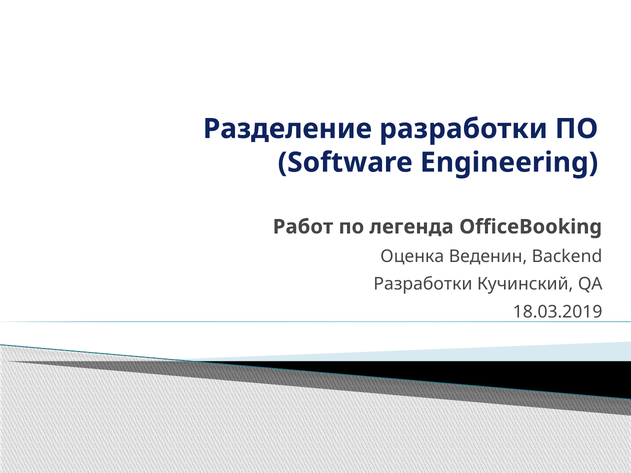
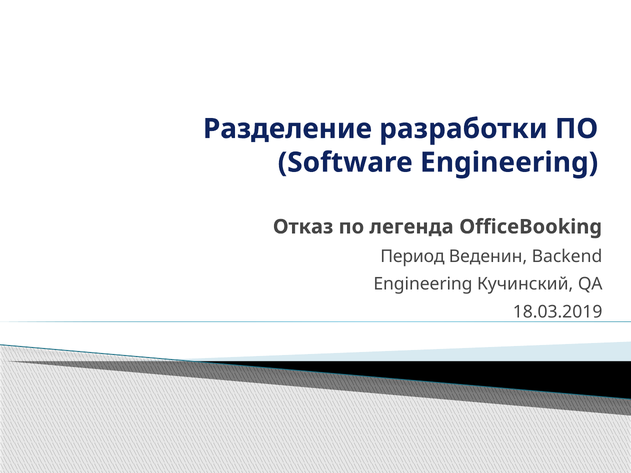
Работ: Работ -> Отказ (303, 227)
Оценка: Оценка -> Период (412, 257)
Разработки: Разработки -> Engineering (423, 284)
